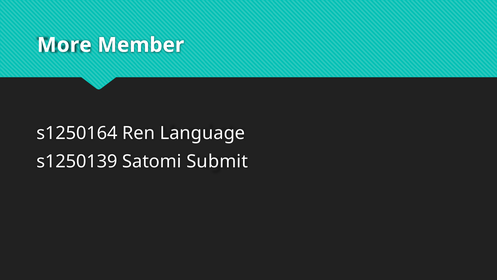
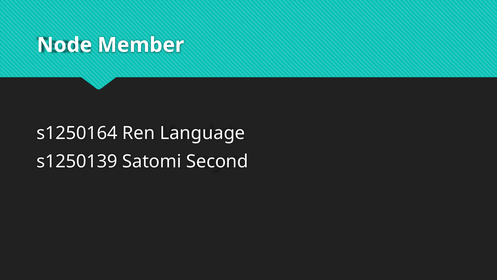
More: More -> Node (64, 45)
Submit: Submit -> Second (217, 161)
